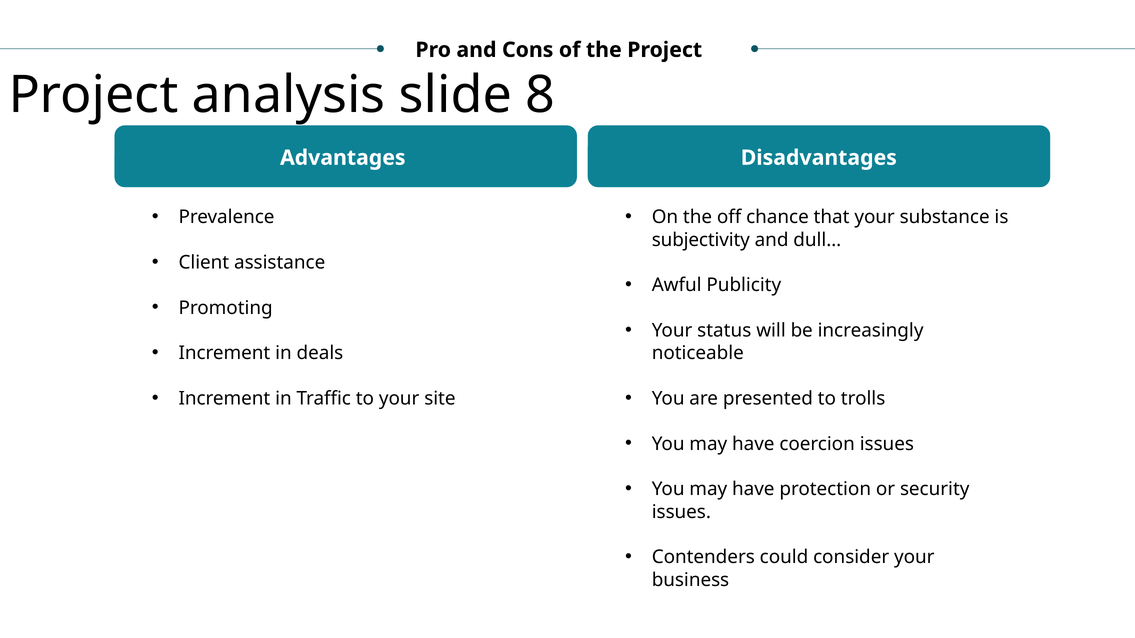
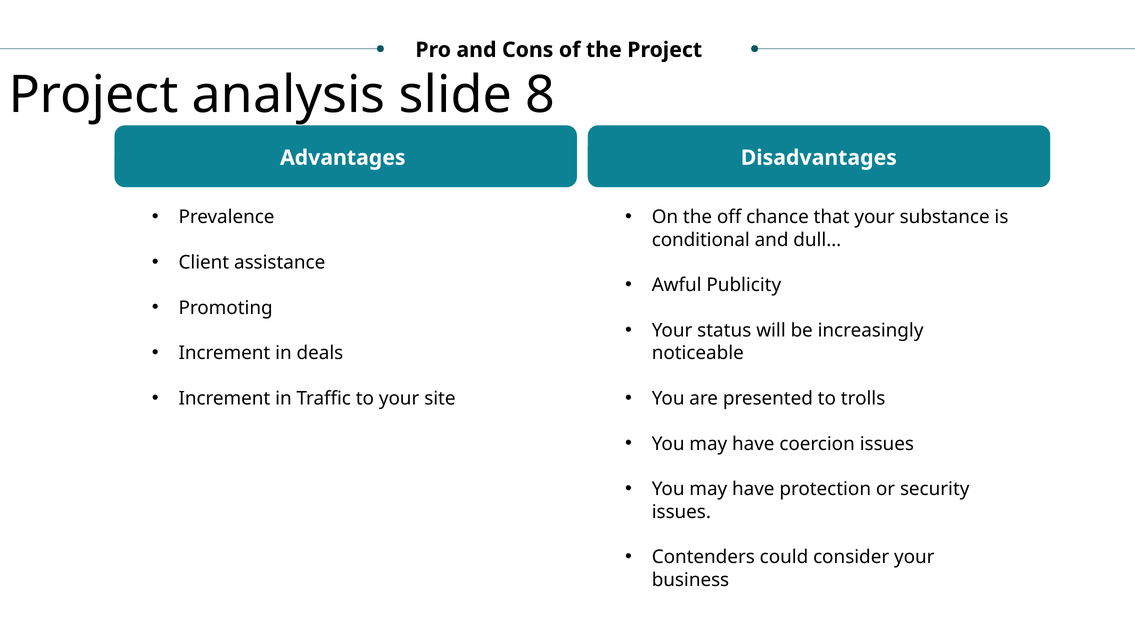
subjectivity: subjectivity -> conditional (701, 240)
